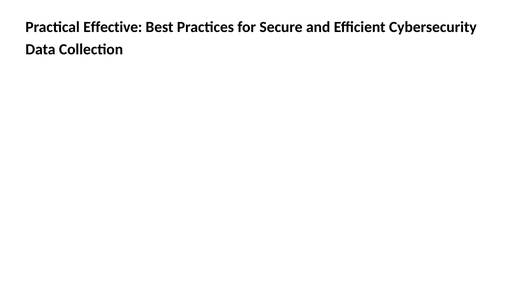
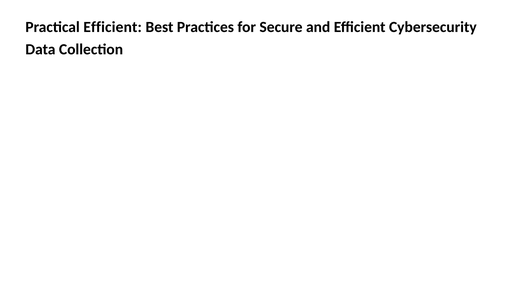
Practical Effective: Effective -> Efficient (113, 27)
